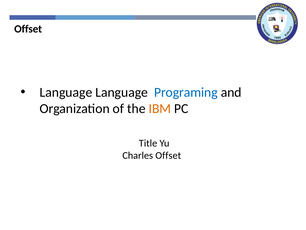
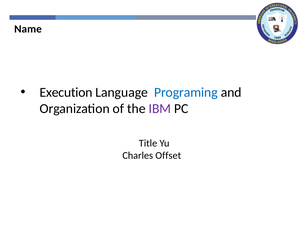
Offset: Offset -> Name (28, 29)
Language: Language -> Execution (66, 92)
IBM colour: orange -> purple (160, 108)
